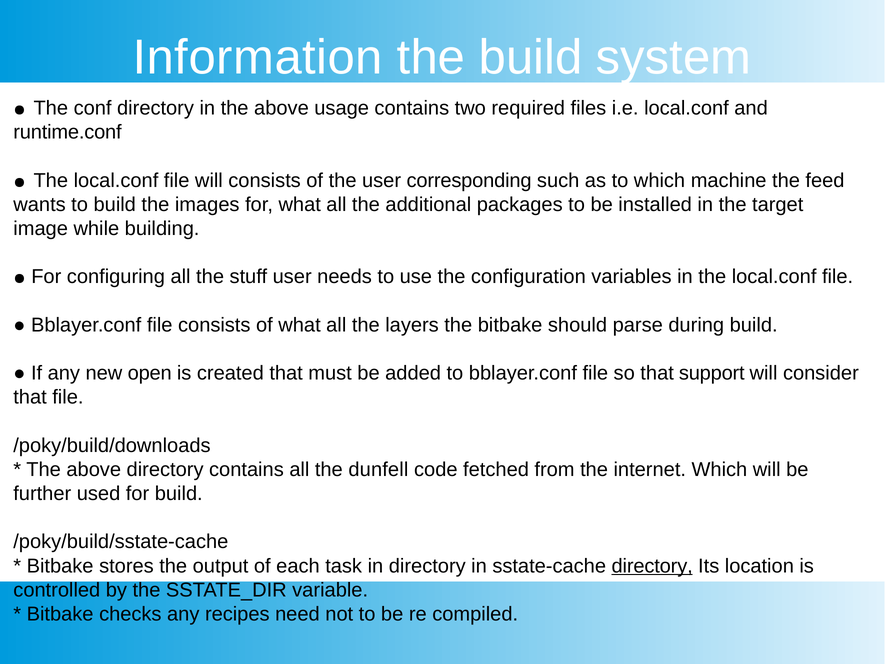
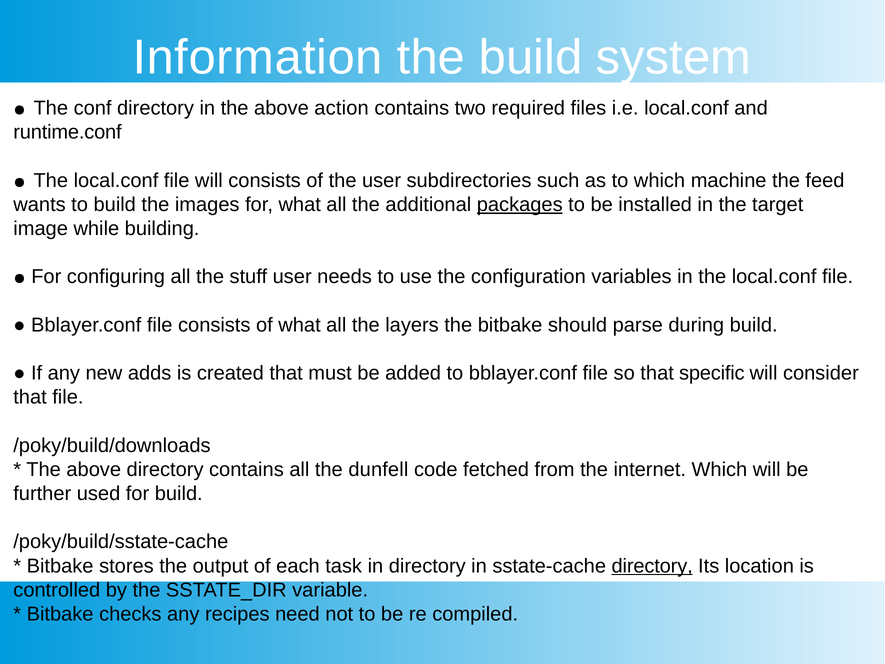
usage: usage -> action (342, 108)
corresponding: corresponding -> subdirectories (469, 180)
packages underline: none -> present (520, 204)
open: open -> adds (150, 373)
support: support -> specific (712, 373)
